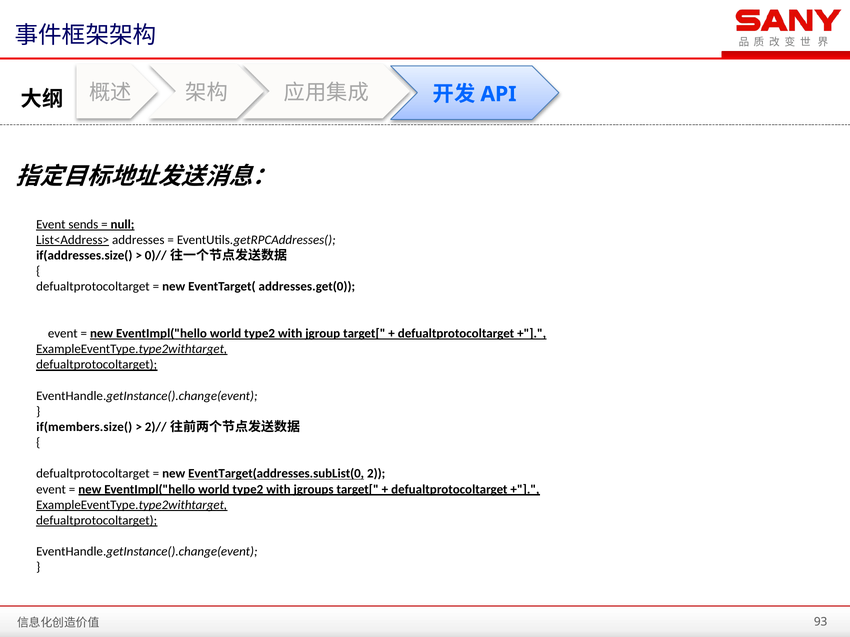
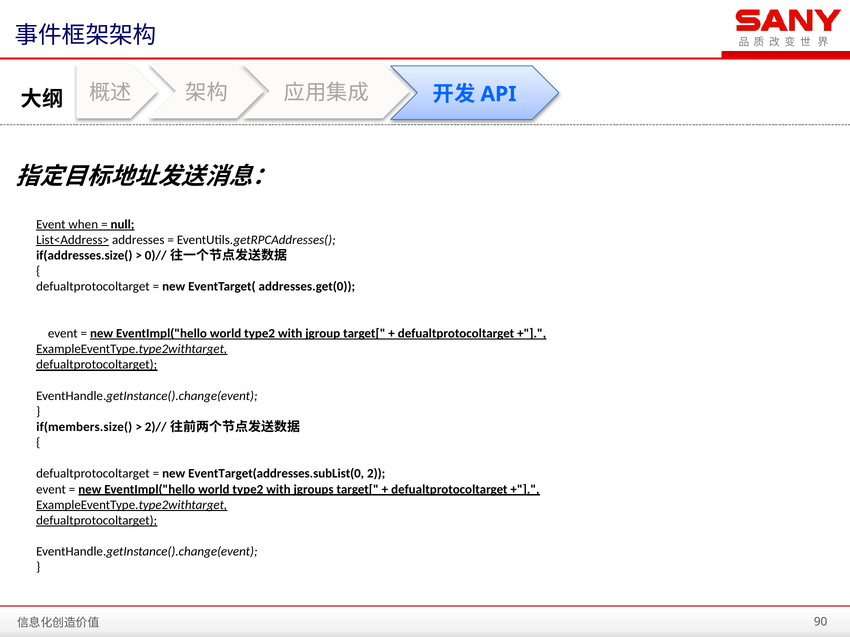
sends: sends -> when (83, 225)
EventTarget(addresses.subList(0 underline: present -> none (276, 474)
93: 93 -> 90 (821, 622)
